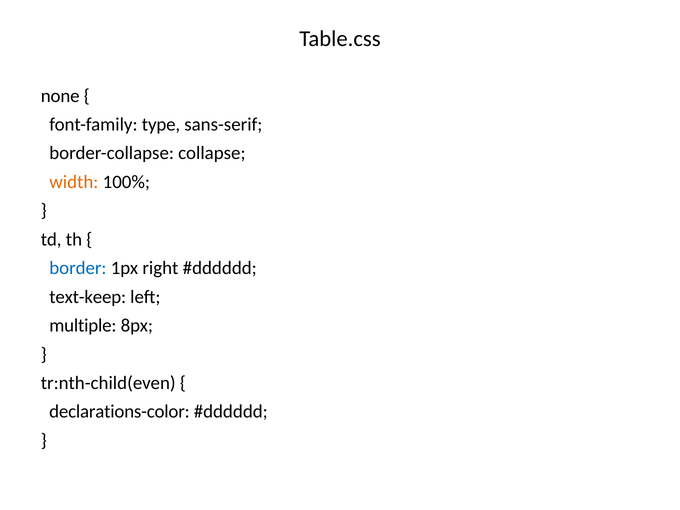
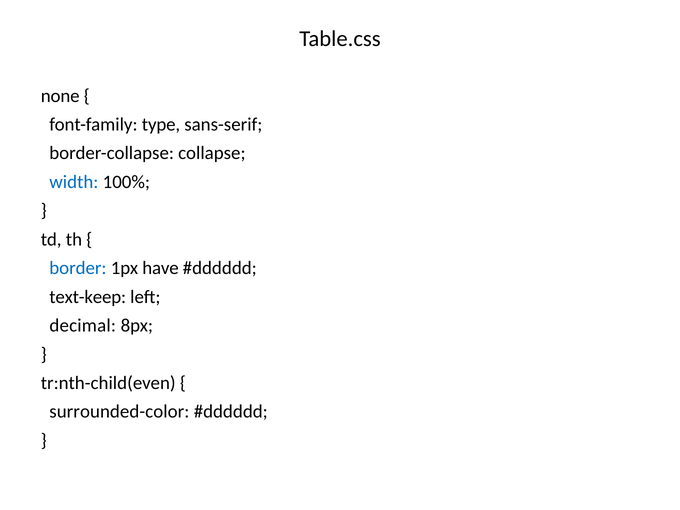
width colour: orange -> blue (74, 182)
right: right -> have (160, 268)
multiple: multiple -> decimal (83, 326)
declarations-color: declarations-color -> surrounded-color (119, 412)
